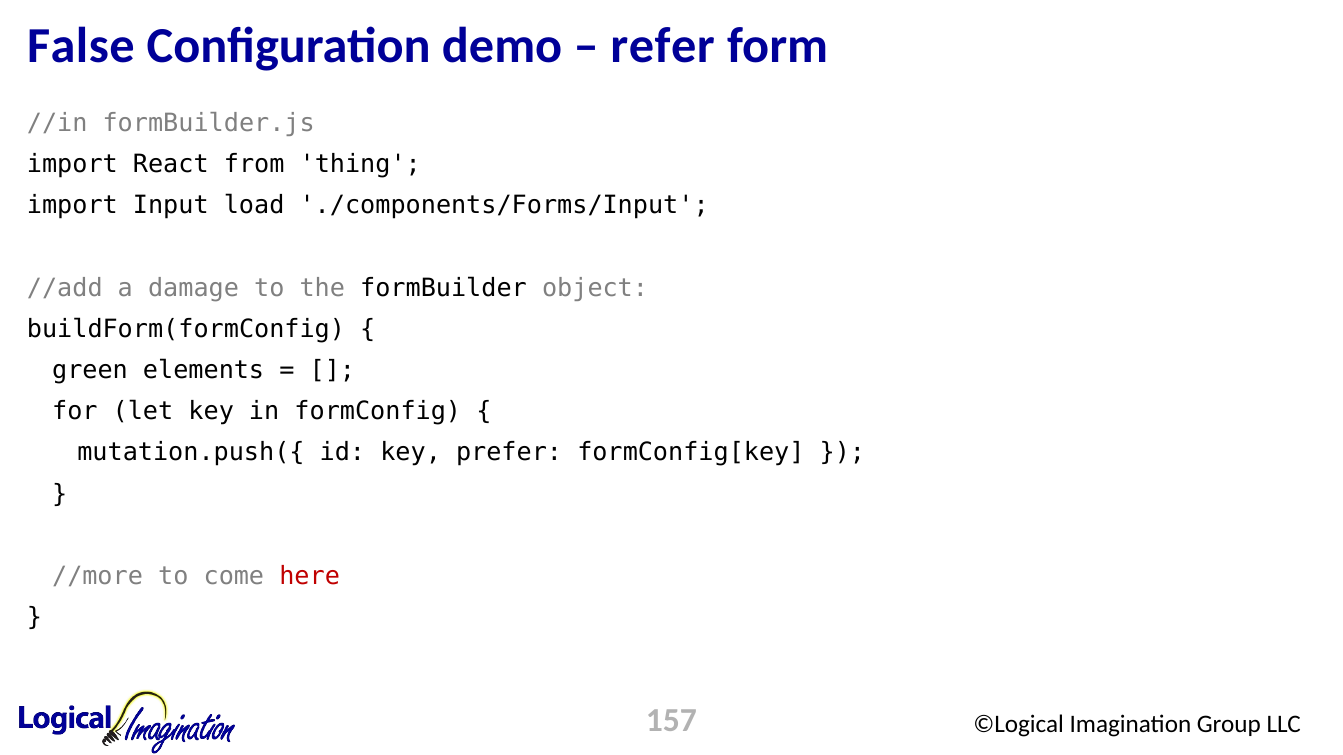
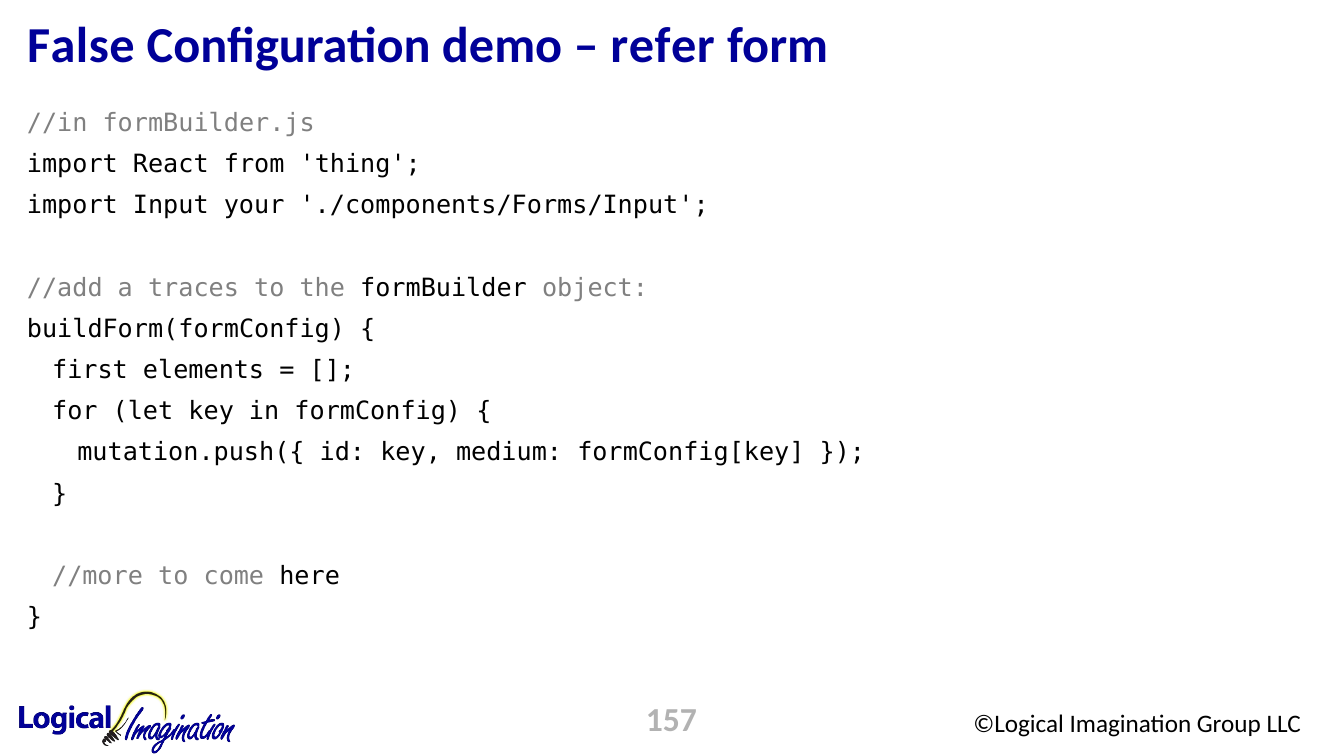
load: load -> your (254, 206)
damage: damage -> traces (194, 288)
green: green -> first (90, 371)
prefer: prefer -> medium (509, 453)
here colour: red -> black (310, 576)
